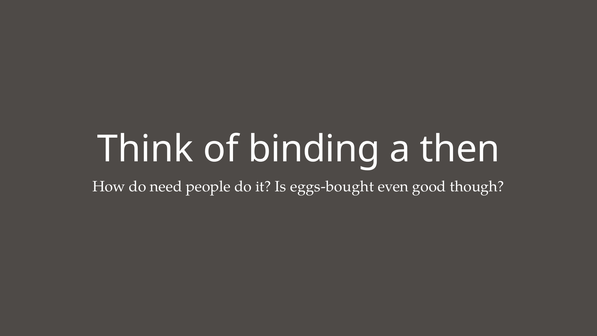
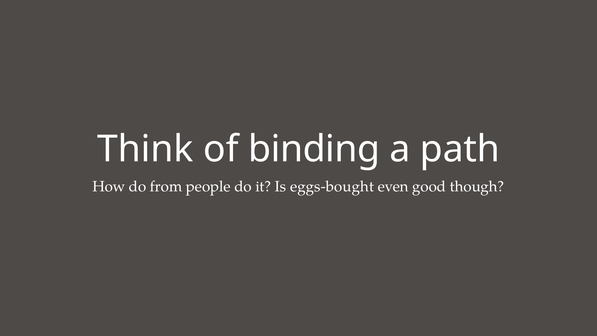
then: then -> path (460, 149)
need: need -> from (166, 187)
